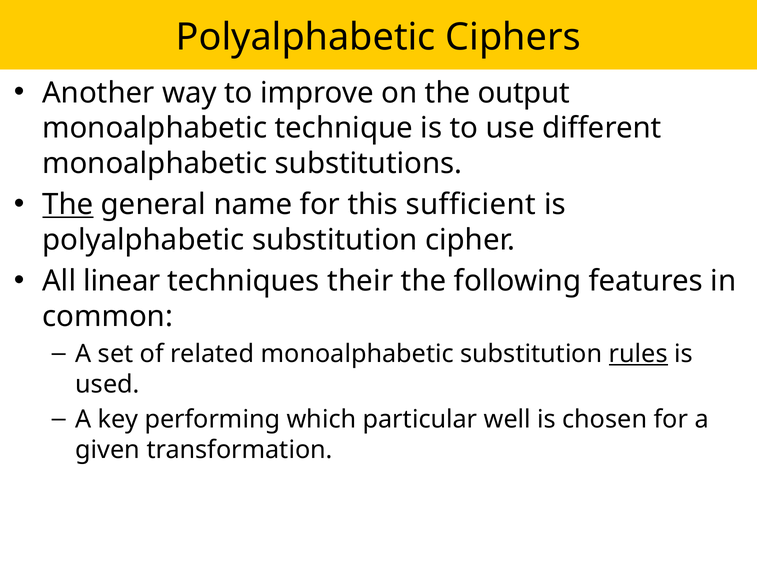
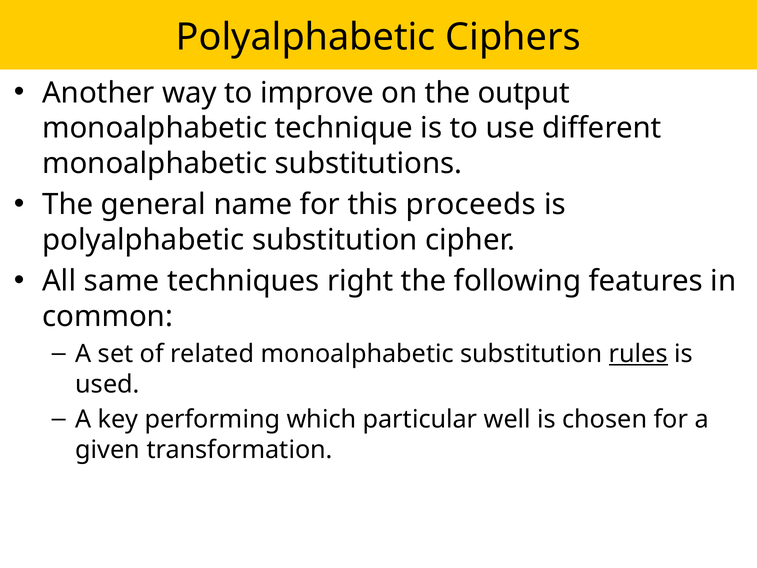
The underline: present -> none (68, 205)
sufficient: sufficient -> proceeds (471, 205)
linear: linear -> same (122, 281)
their: their -> right (360, 281)
